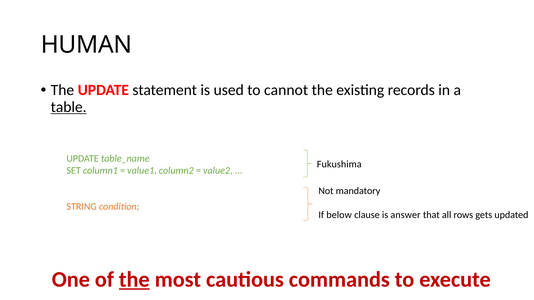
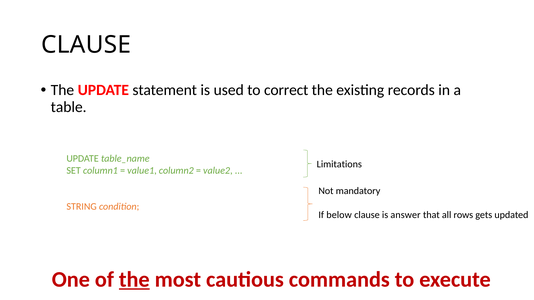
HUMAN: HUMAN -> CLAUSE (86, 45)
cannot: cannot -> correct (286, 90)
table underline: present -> none (69, 107)
Fukushima: Fukushima -> Limitations (339, 164)
